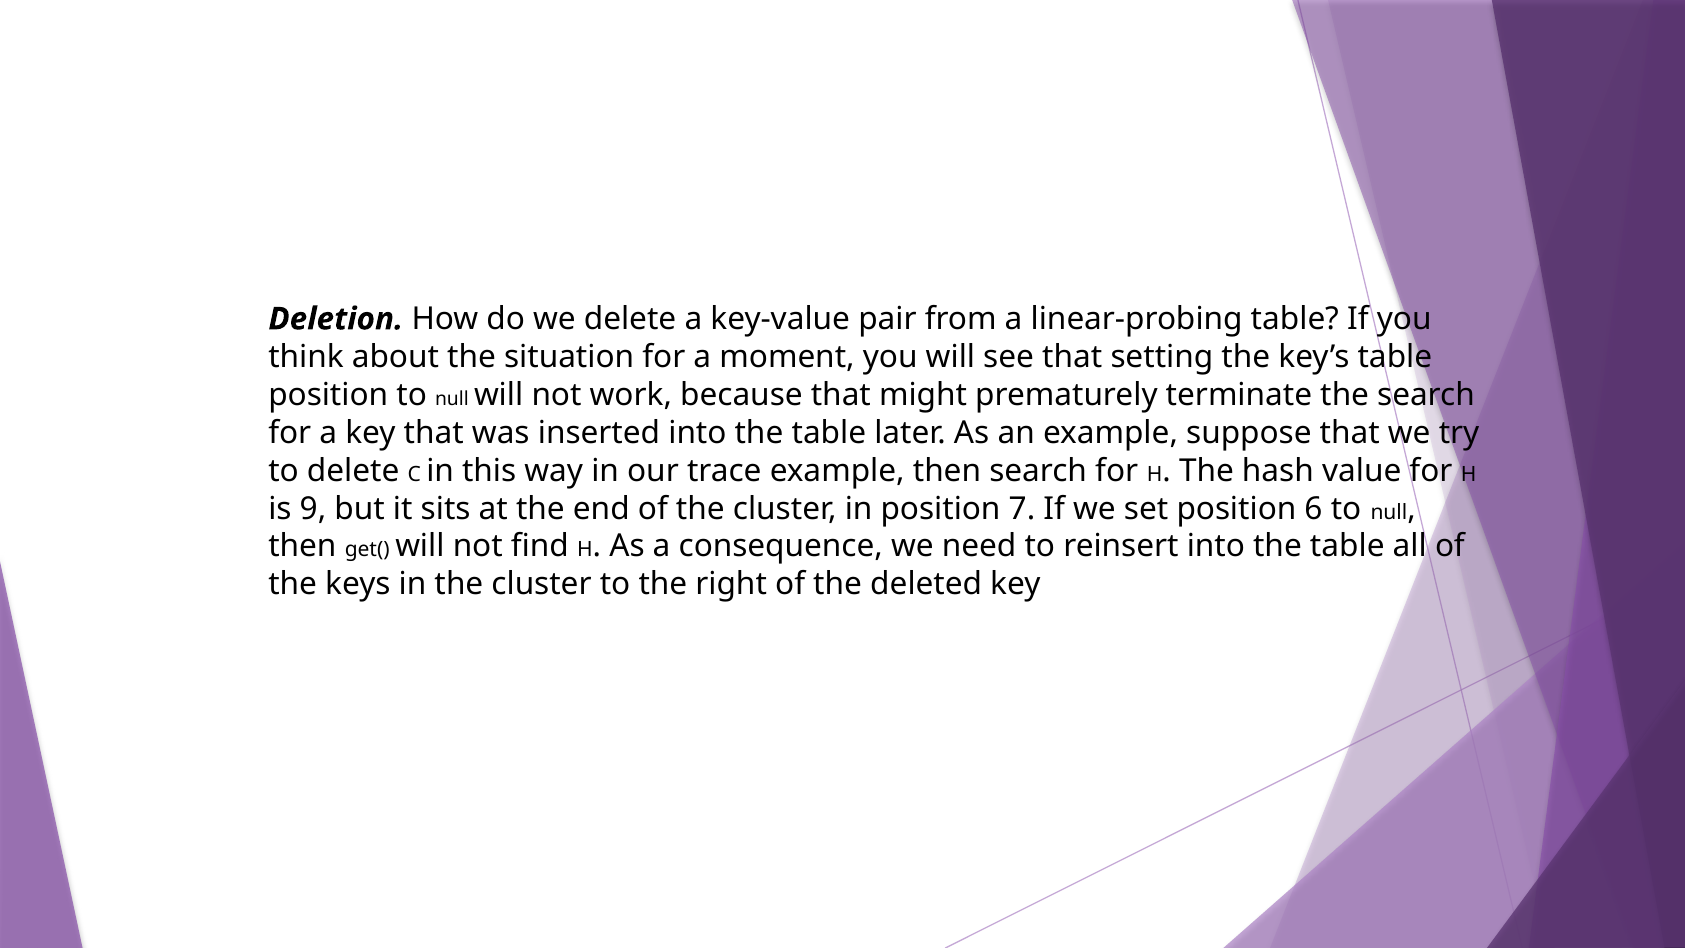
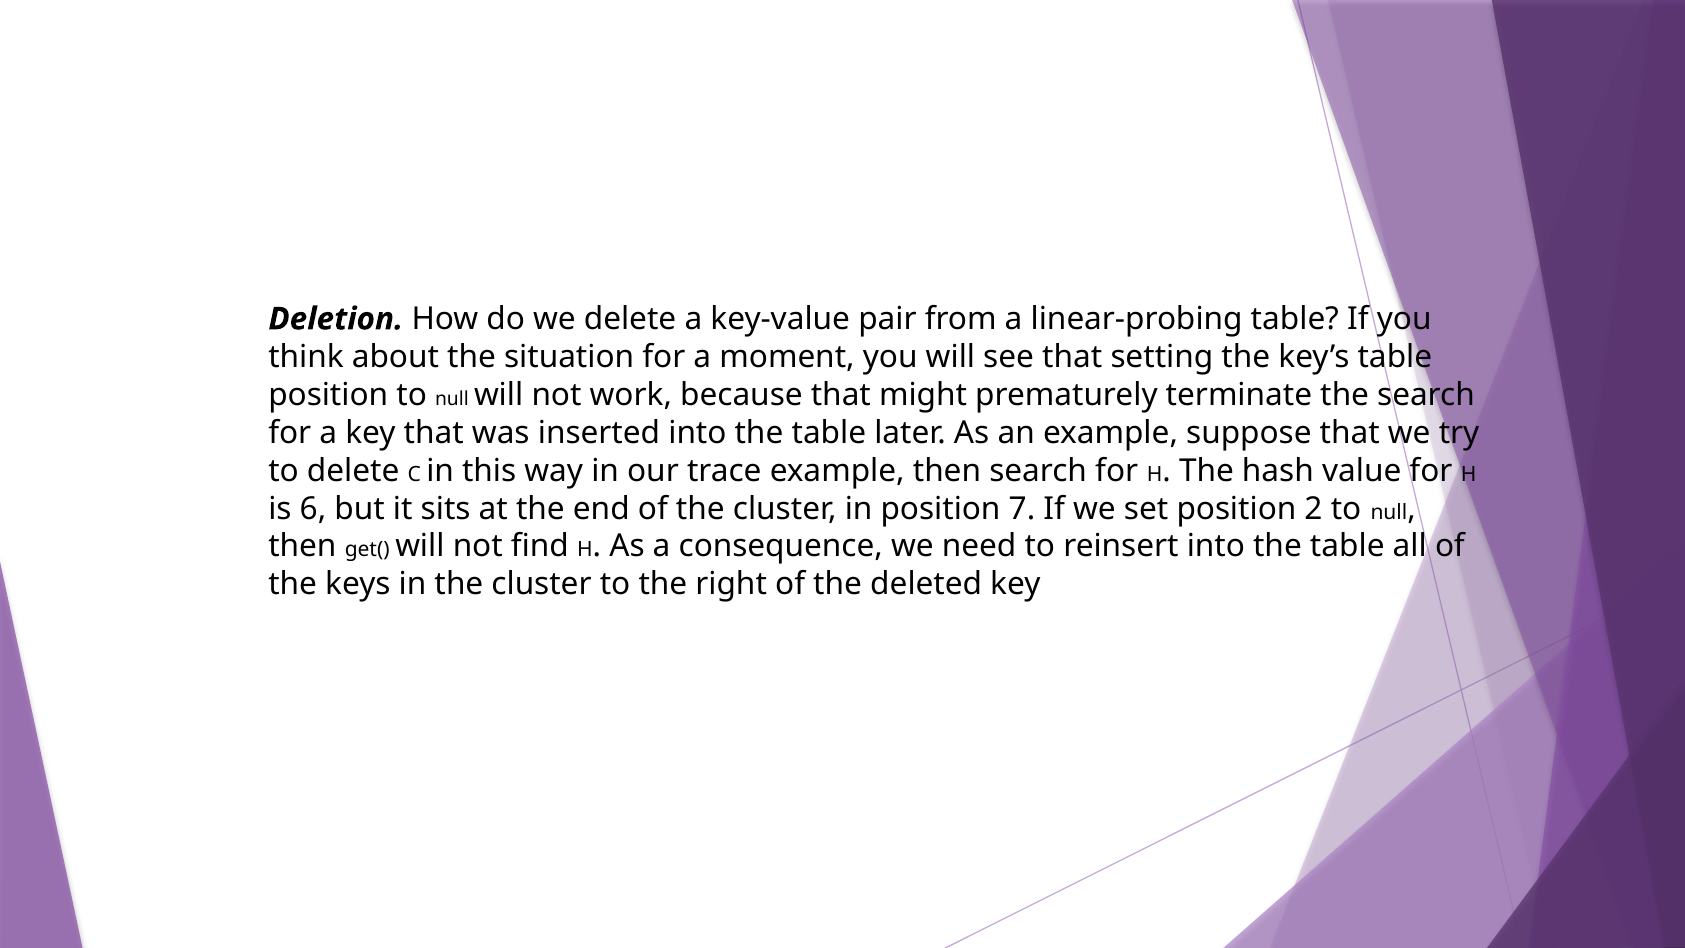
9: 9 -> 6 (313, 509)
6: 6 -> 2 (1314, 509)
